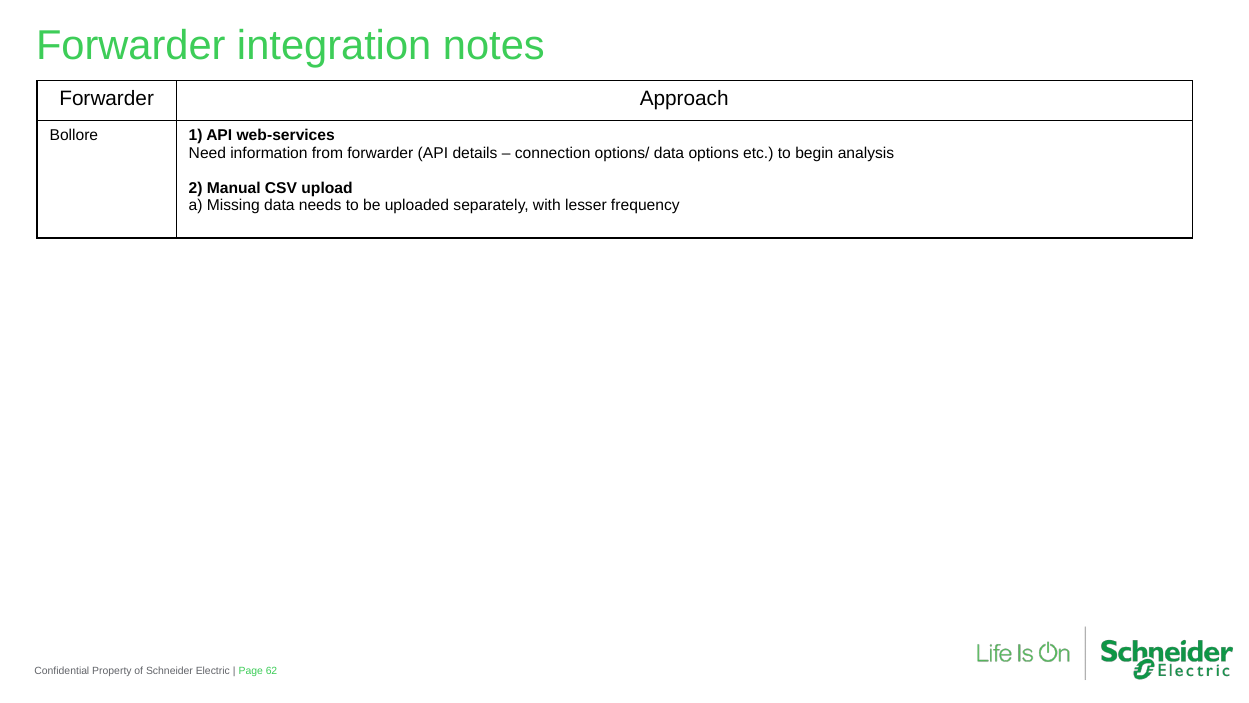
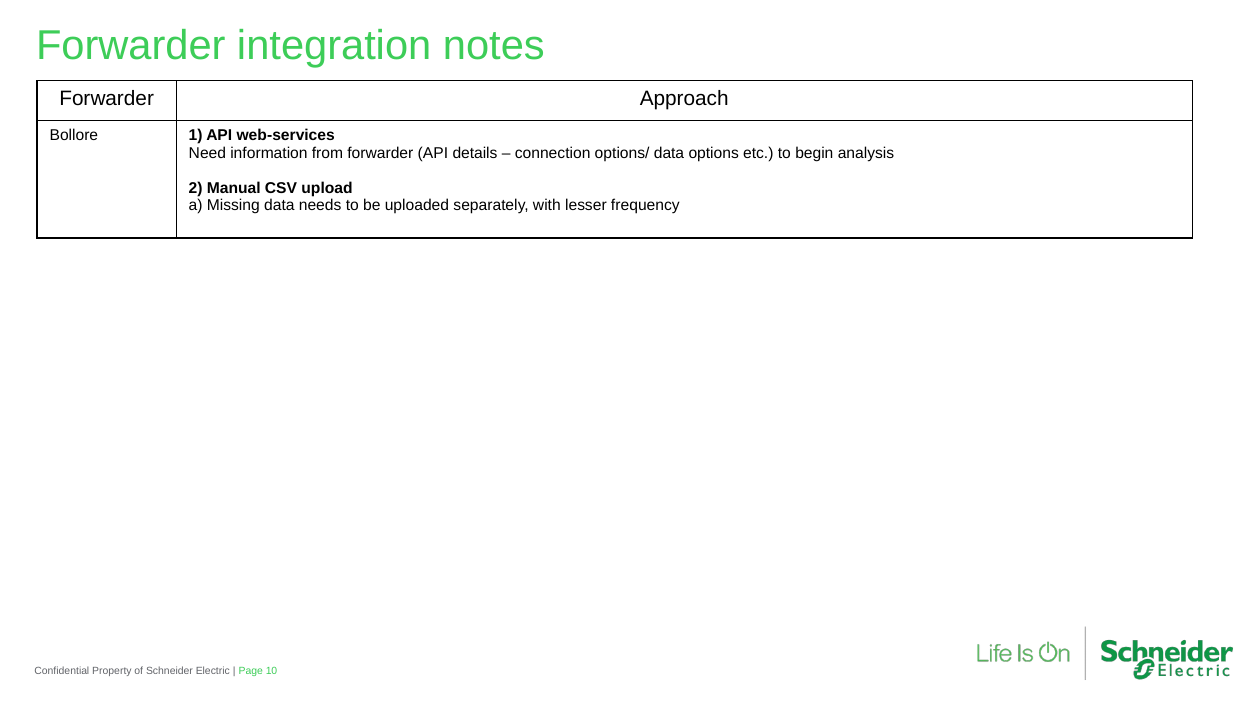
62: 62 -> 10 (272, 670)
